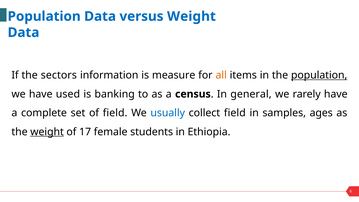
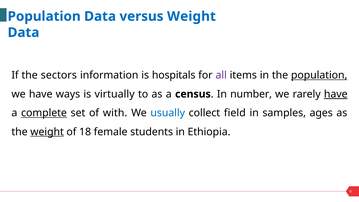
measure: measure -> hospitals (174, 75)
all colour: orange -> purple (221, 75)
used: used -> ways (68, 94)
banking: banking -> virtually (115, 94)
general: general -> number (251, 94)
have underline: none -> present (336, 94)
complete underline: none -> present (44, 113)
of field: field -> with (115, 113)
17: 17 -> 18 (85, 132)
